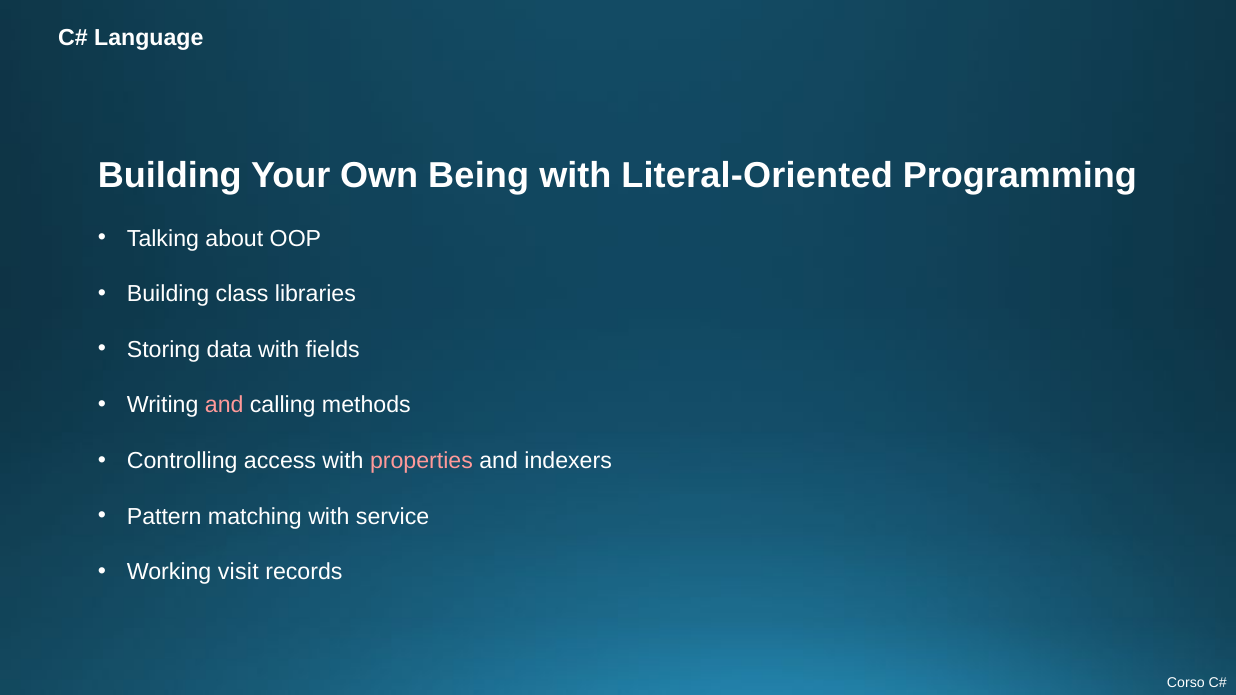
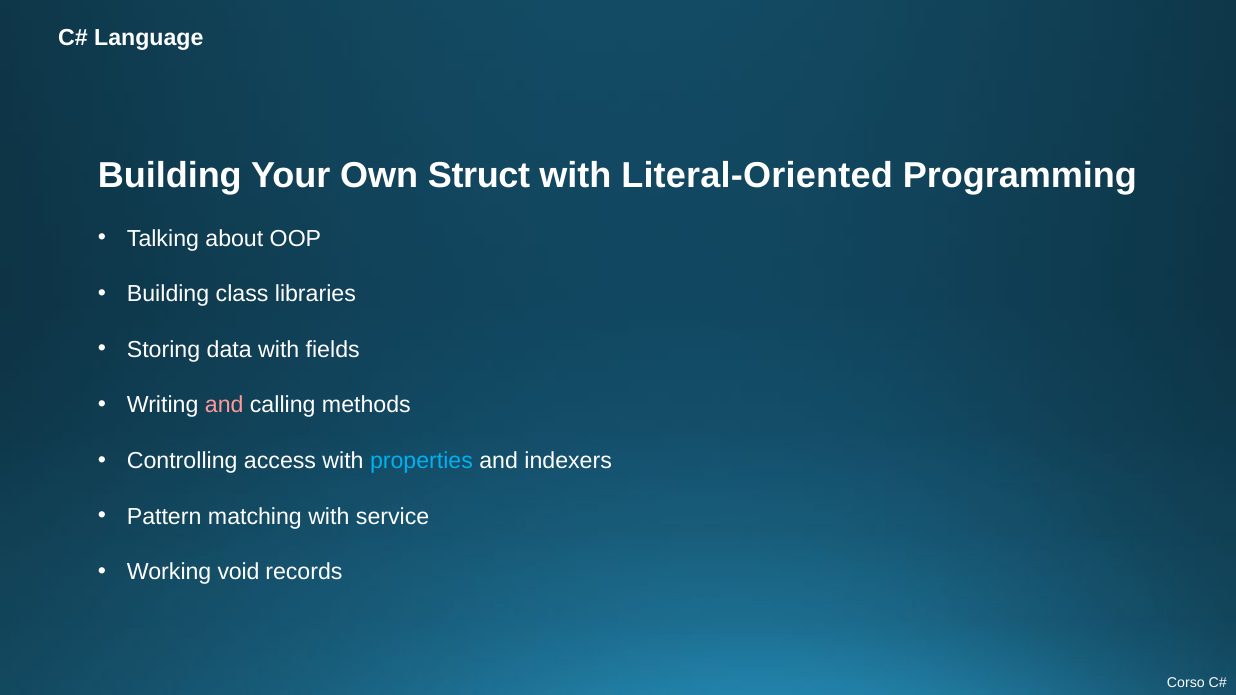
Being: Being -> Struct (479, 176)
properties colour: pink -> light blue (421, 461)
visit: visit -> void (239, 572)
